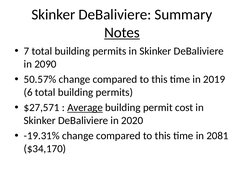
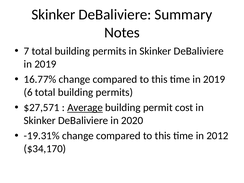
Notes underline: present -> none (122, 33)
2090: 2090 -> 2019 (45, 64)
50.57%: 50.57% -> 16.77% (40, 79)
2081: 2081 -> 2012 (217, 136)
